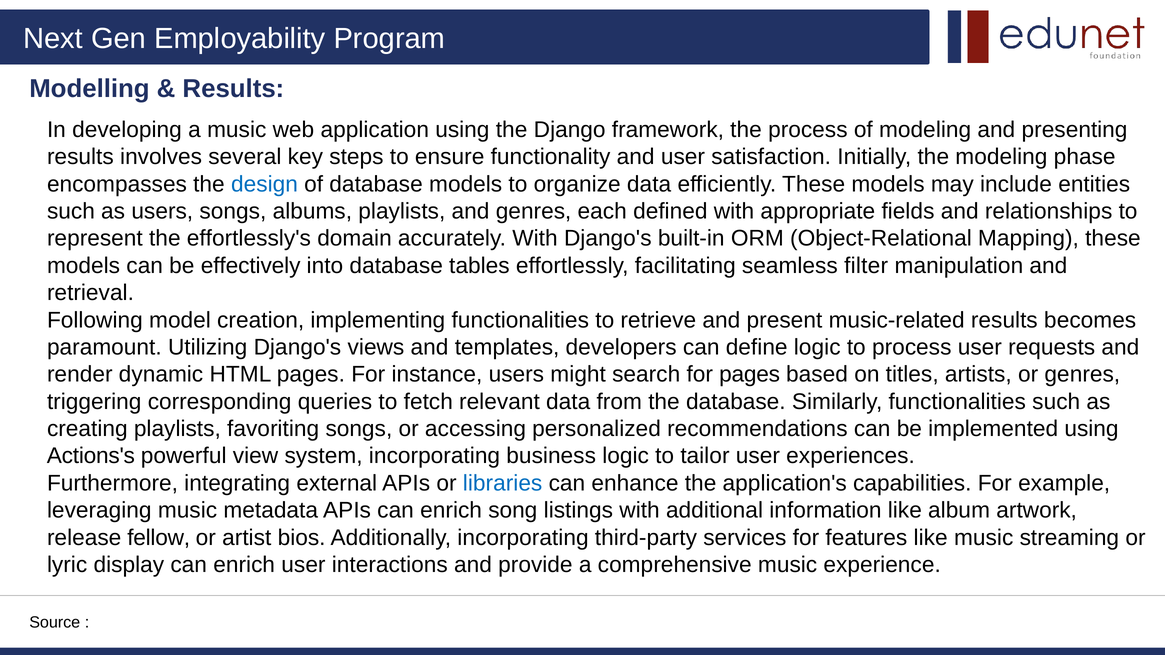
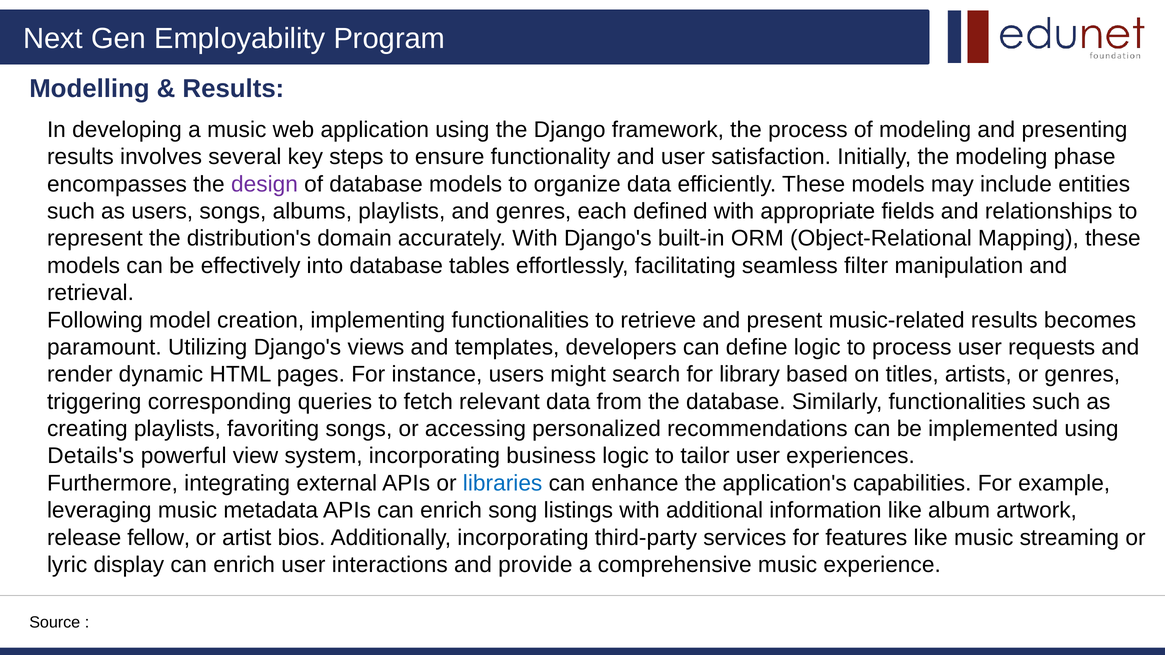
design colour: blue -> purple (264, 184)
effortlessly's: effortlessly's -> distribution's (249, 239)
for pages: pages -> library (750, 375)
Actions's: Actions's -> Details's (91, 456)
